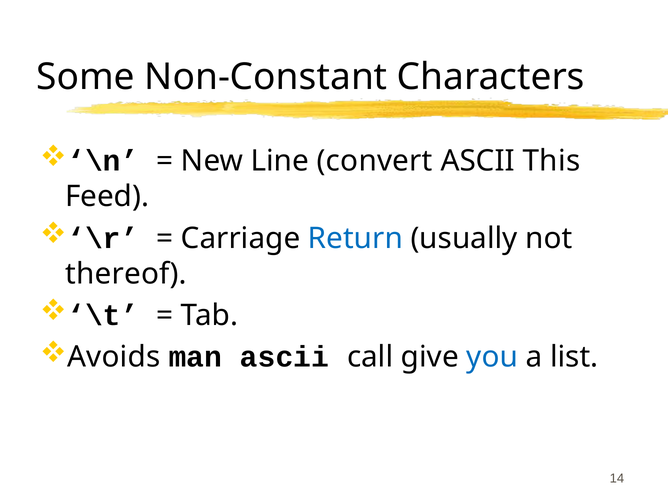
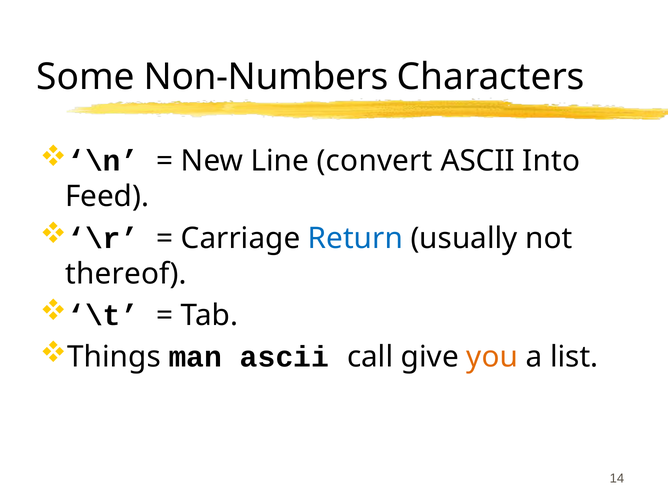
Non-Constant: Non-Constant -> Non-Numbers (266, 77)
This: This -> Into (551, 161)
Avoids: Avoids -> Things (114, 357)
you colour: blue -> orange (492, 357)
